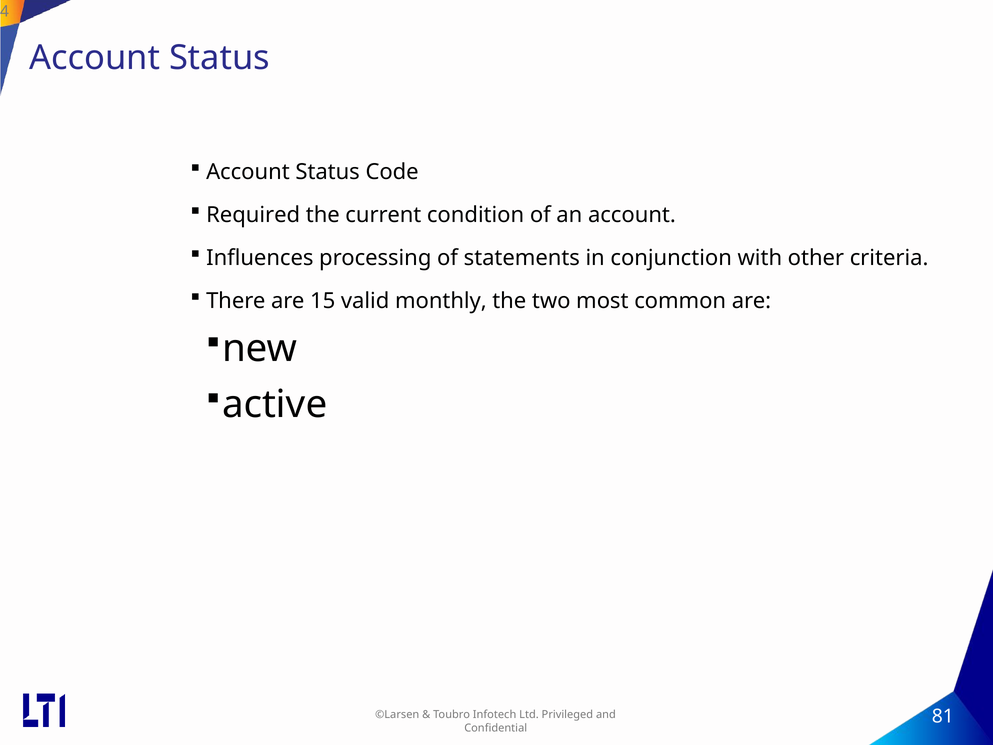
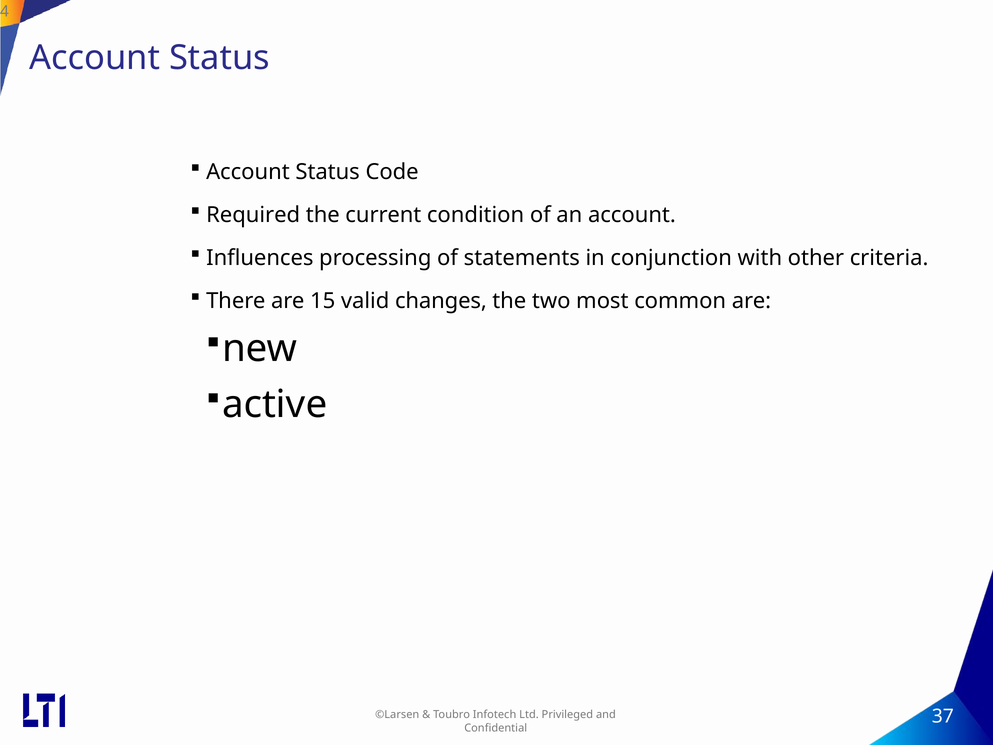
monthly: monthly -> changes (441, 301)
81: 81 -> 37 (943, 716)
